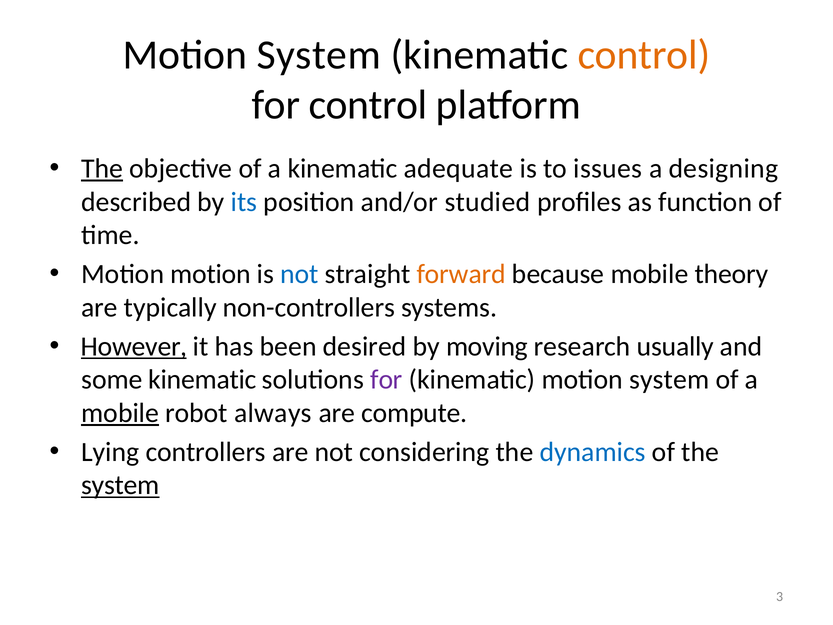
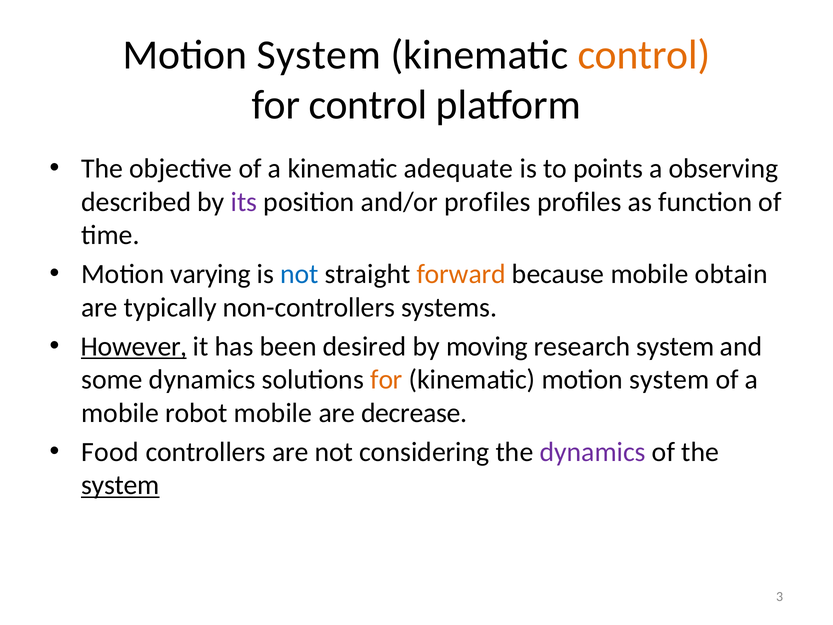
The underline: present -> none (102, 169)
issues: issues -> points (608, 169)
designing: designing -> observing (724, 169)
its colour: blue -> purple (244, 202)
and/or studied: studied -> profiles (487, 202)
Motion motion: motion -> varying (211, 274)
theory: theory -> obtain (731, 274)
research usually: usually -> system (675, 346)
some kinematic: kinematic -> dynamics (202, 380)
for colour: purple -> orange (386, 380)
mobile underline: present -> none (120, 413)
robot always: always -> mobile (273, 413)
compute: compute -> decrease (414, 413)
Lying: Lying -> Food (110, 452)
dynamics colour: blue -> purple (593, 452)
